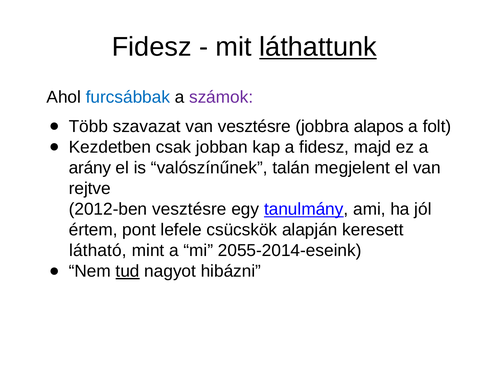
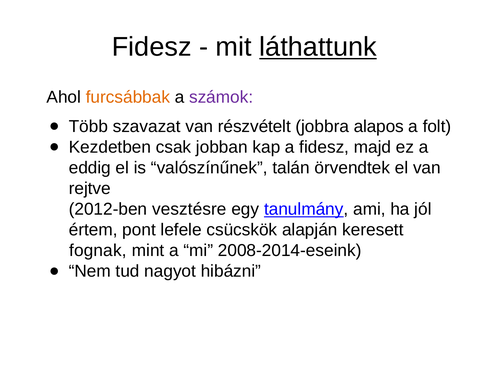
furcsábbak colour: blue -> orange (128, 97)
van vesztésre: vesztésre -> részvételt (254, 127)
arány: arány -> eddig (90, 168)
megjelent: megjelent -> örvendtek (352, 168)
látható: látható -> fognak (98, 251)
2055-2014-eseink: 2055-2014-eseink -> 2008-2014-eseink (290, 251)
tud underline: present -> none (128, 272)
